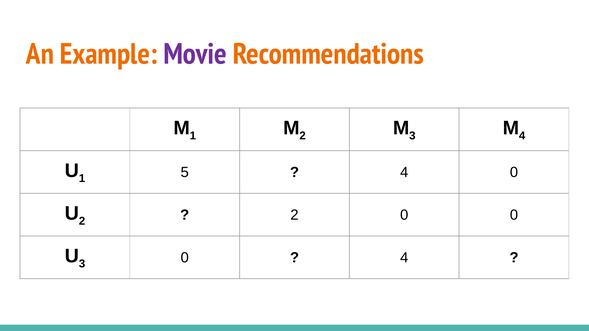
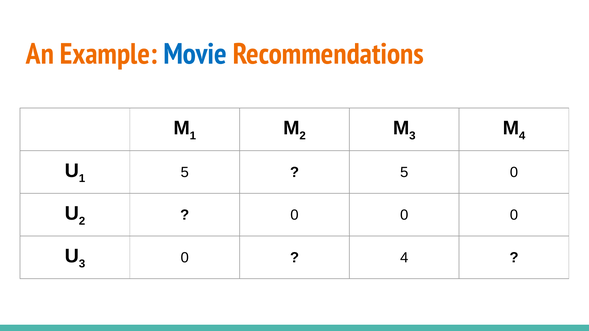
Movie colour: purple -> blue (195, 54)
4: 4 -> 5 (404, 172)
2: 2 -> 0 (294, 215)
